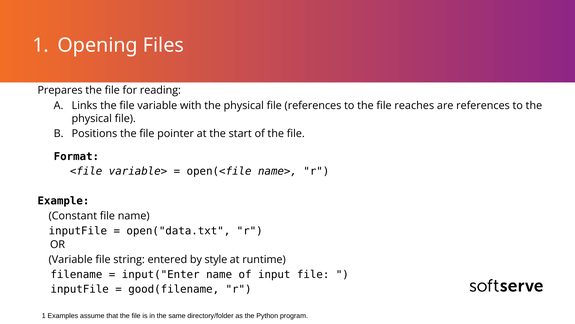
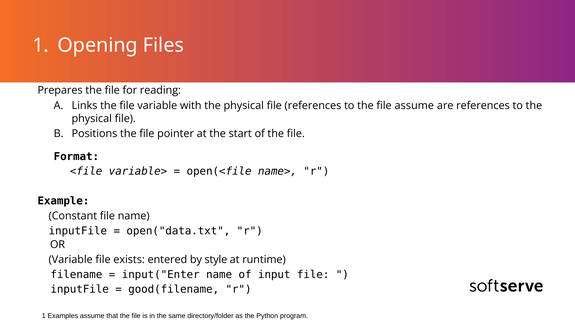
file reaches: reaches -> assume (414, 105)
string: string -> exists (129, 259)
